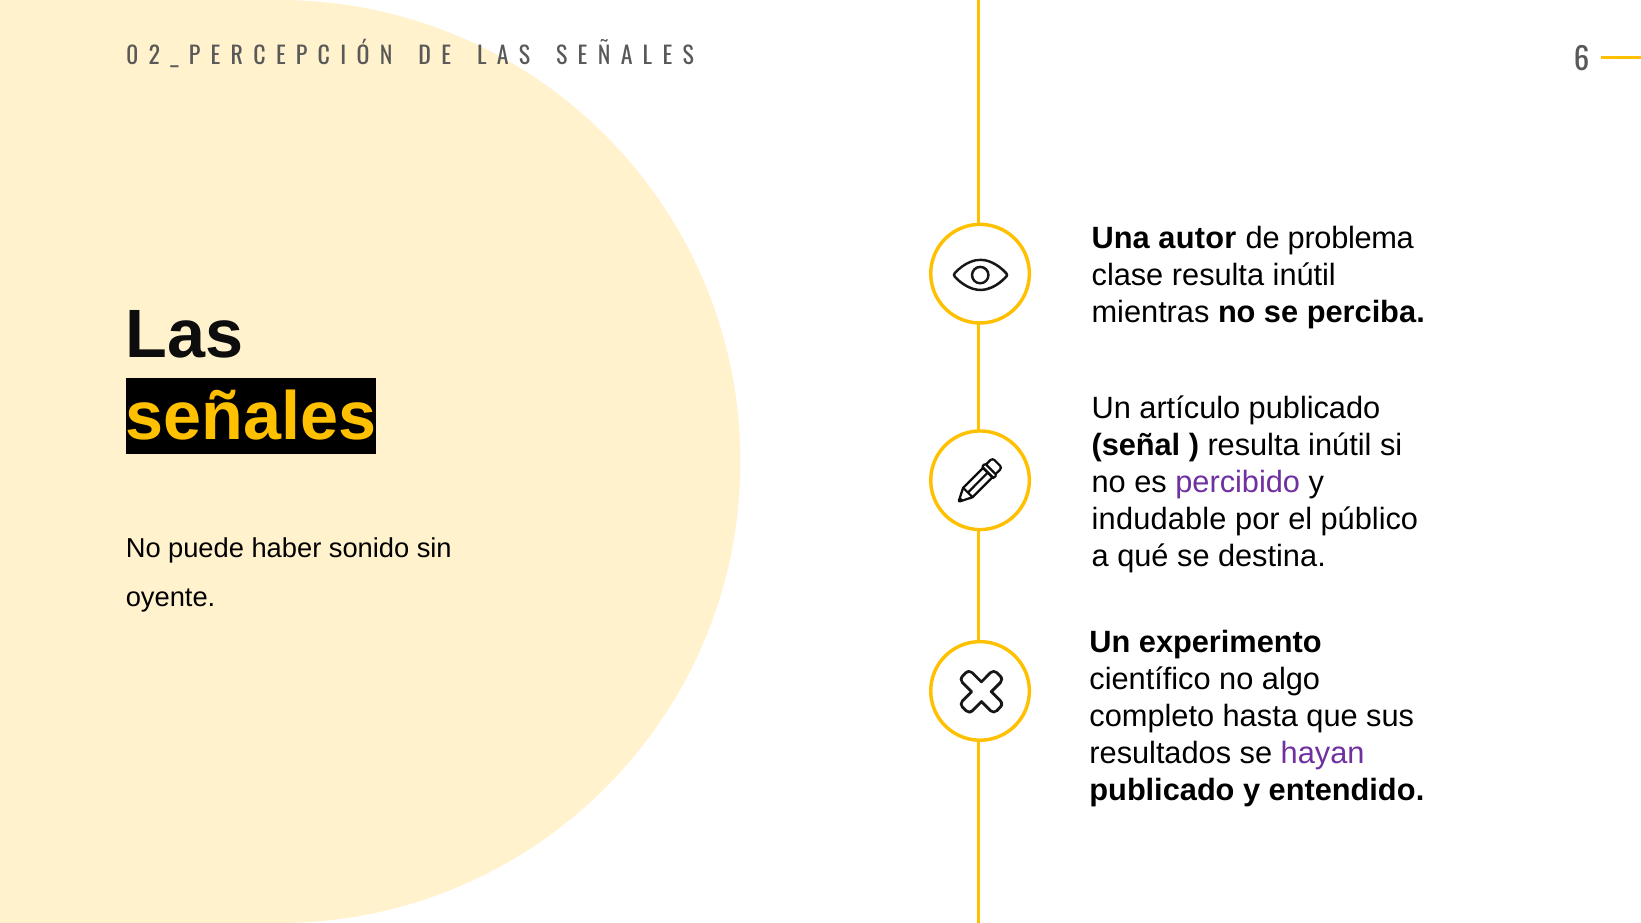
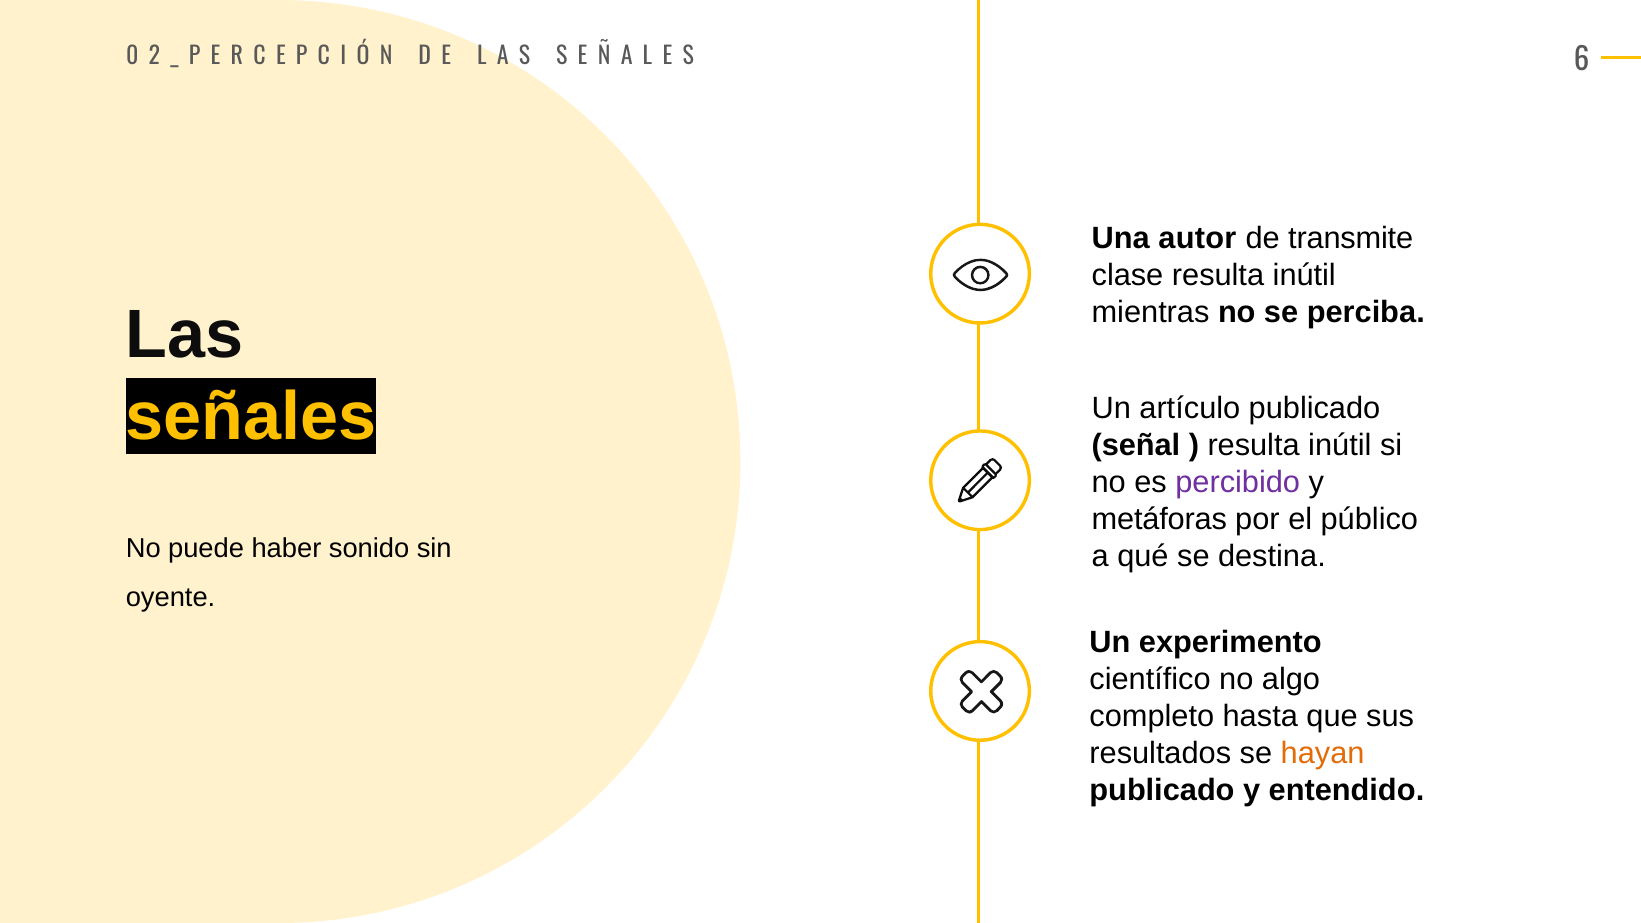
problema: problema -> transmite (1351, 239)
indudable: indudable -> metáforas (1159, 519)
hayan colour: purple -> orange (1323, 754)
